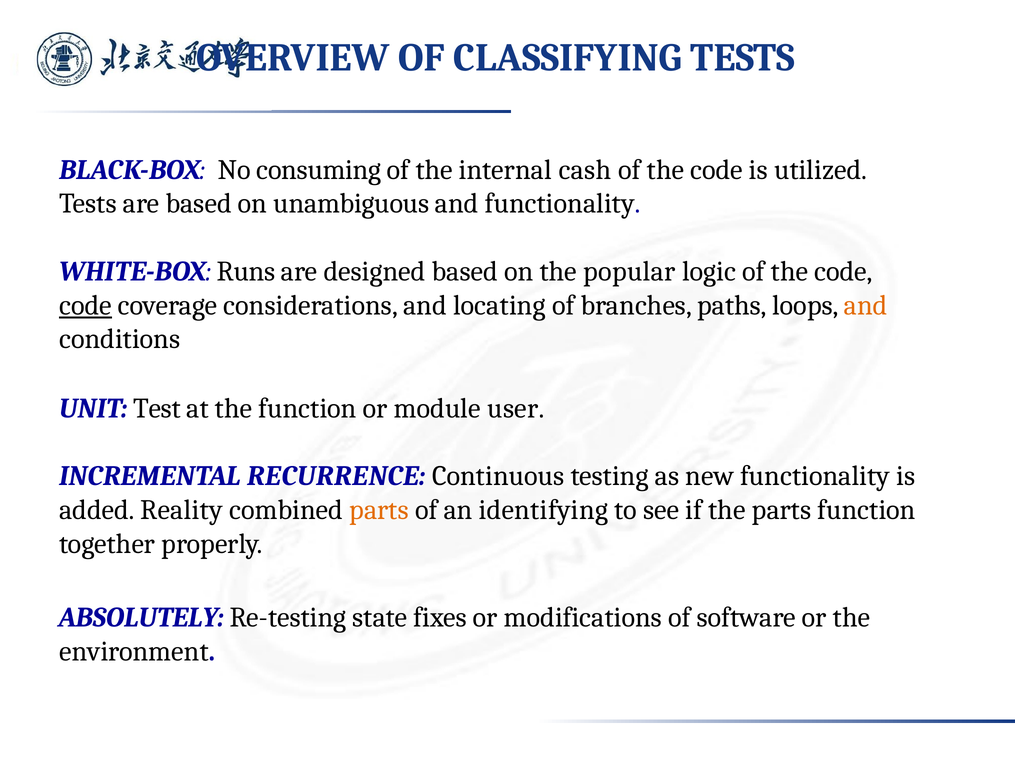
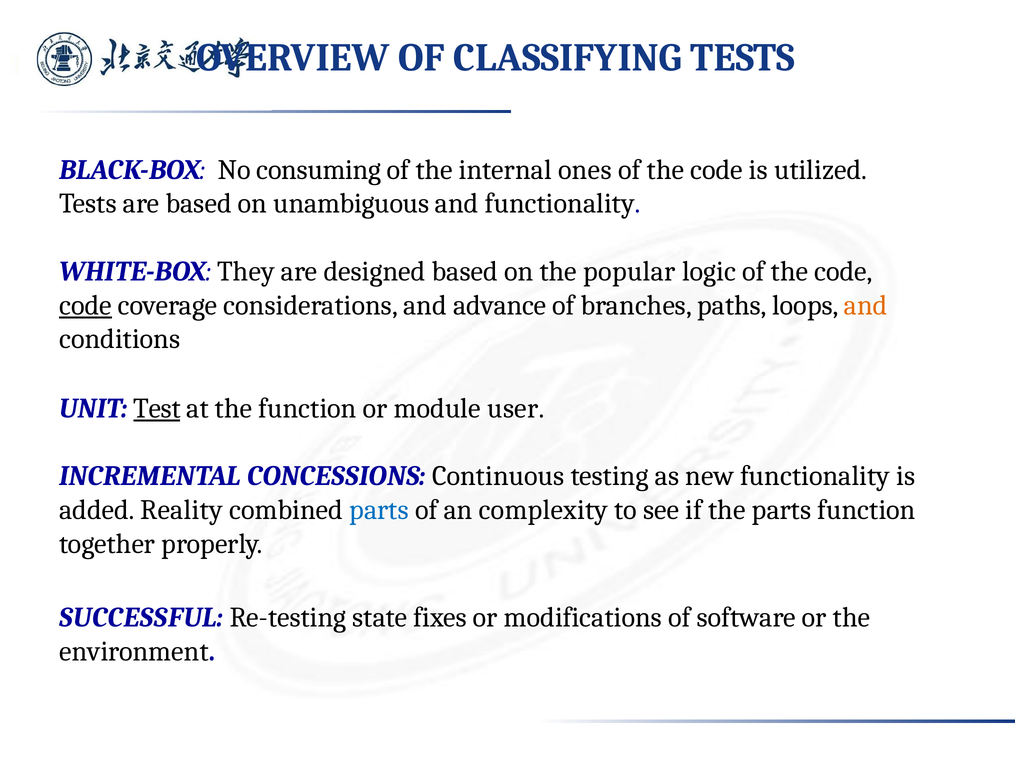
cash: cash -> ones (585, 170)
Runs: Runs -> They (246, 271)
locating: locating -> advance (500, 305)
Test underline: none -> present (157, 408)
RECURRENCE: RECURRENCE -> CONCESSIONS (336, 476)
parts colour: orange -> blue (379, 510)
identifying: identifying -> complexity (543, 510)
ABSOLUTELY: ABSOLUTELY -> SUCCESSFUL (141, 617)
